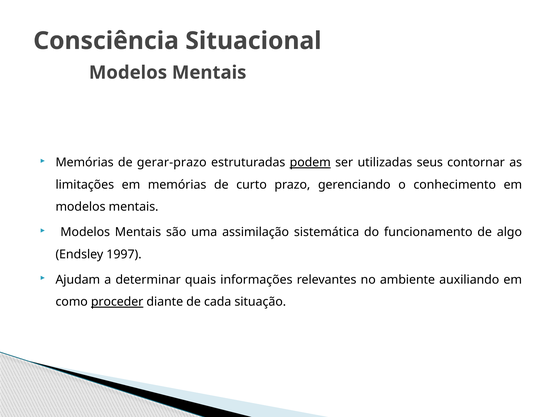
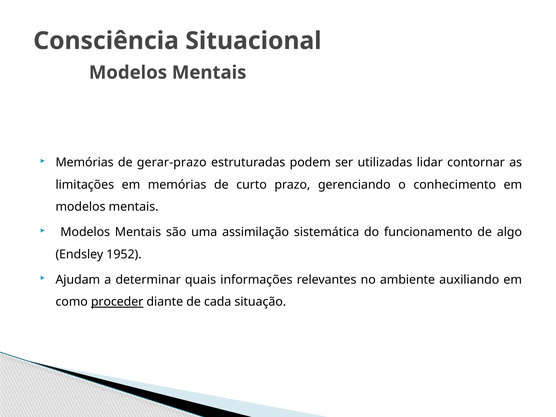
podem underline: present -> none (310, 163)
seus: seus -> lidar (430, 163)
1997: 1997 -> 1952 (124, 254)
